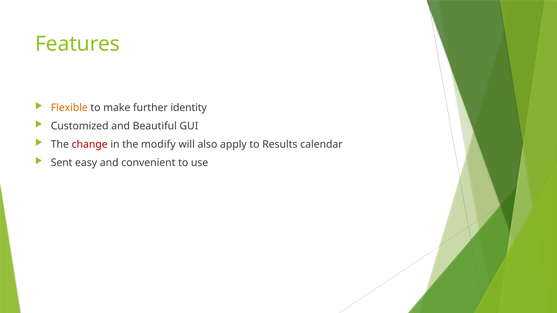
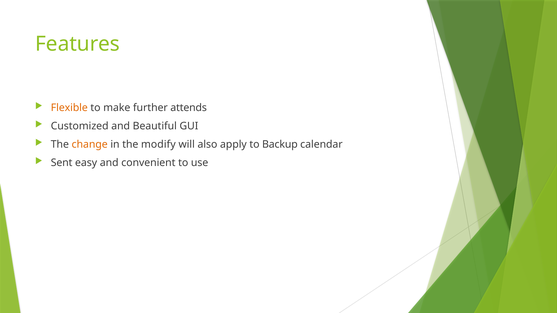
identity: identity -> attends (189, 108)
change colour: red -> orange (90, 144)
Results: Results -> Backup (280, 144)
